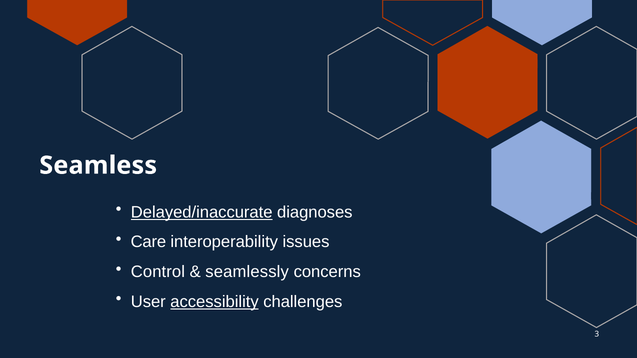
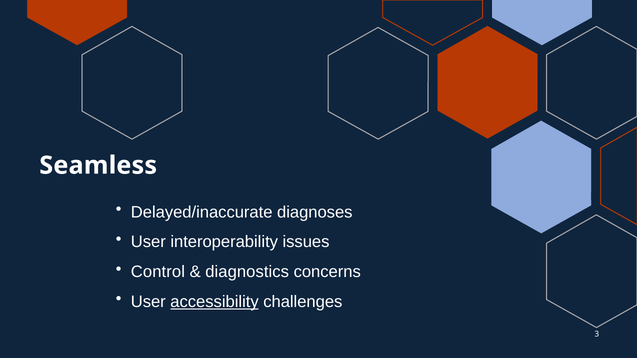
Delayed/inaccurate underline: present -> none (202, 212)
Care: Care -> User (148, 242)
seamlessly: seamlessly -> diagnostics (247, 272)
